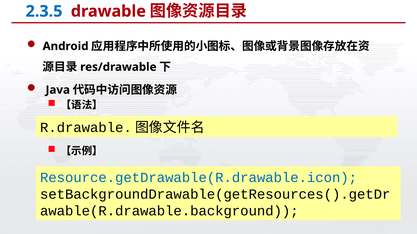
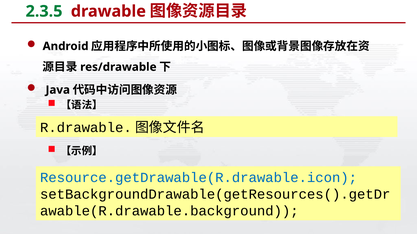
2.3.5 colour: blue -> green (44, 11)
